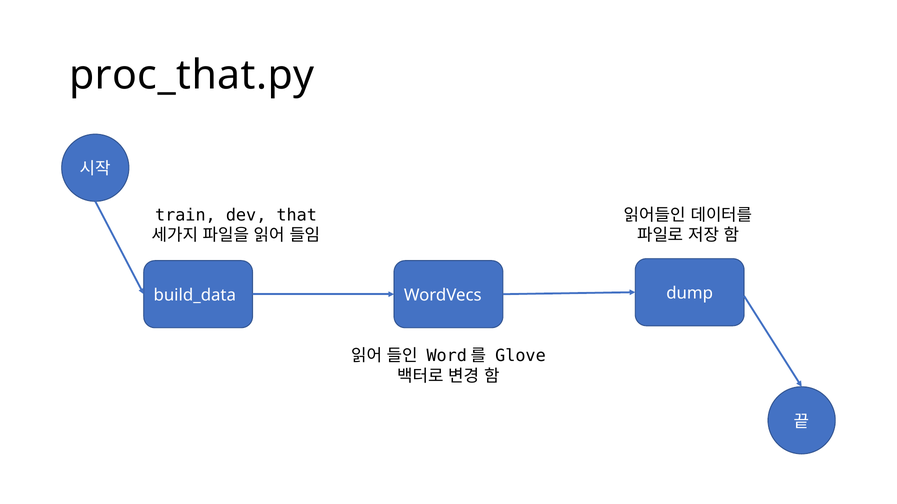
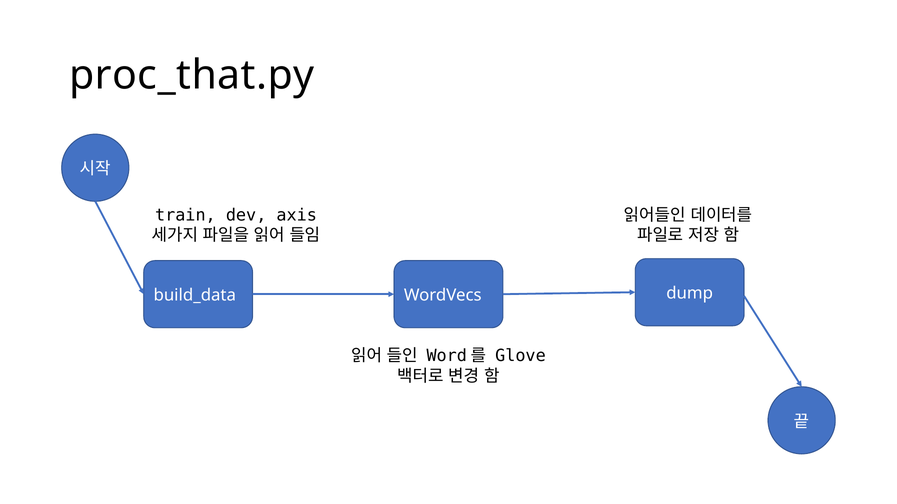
that: that -> axis (297, 215)
